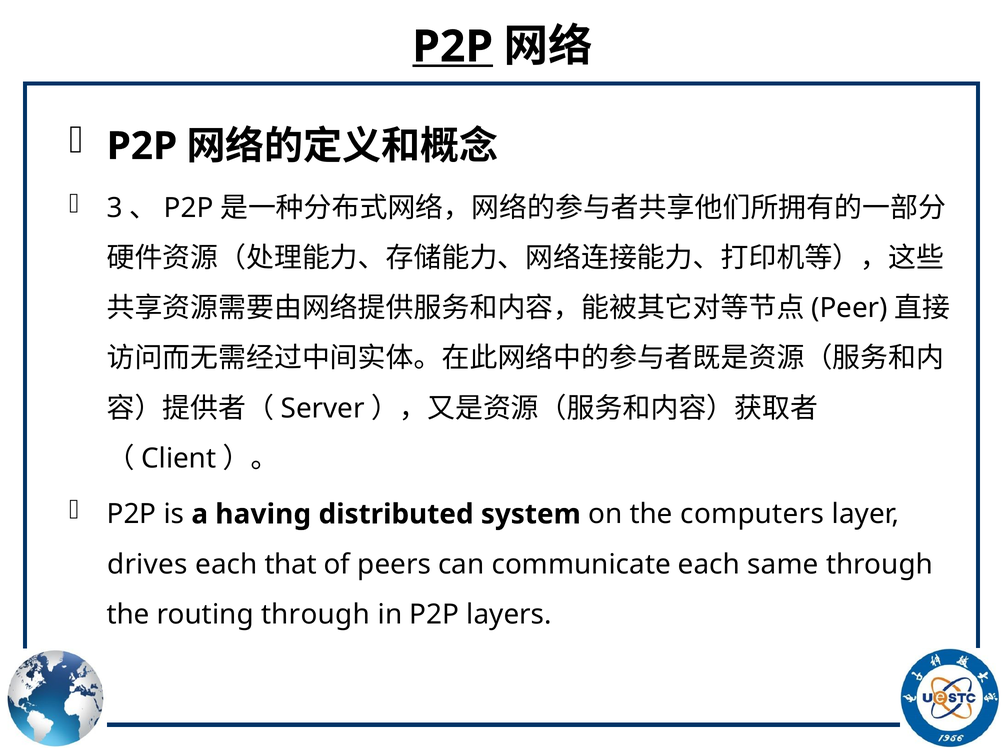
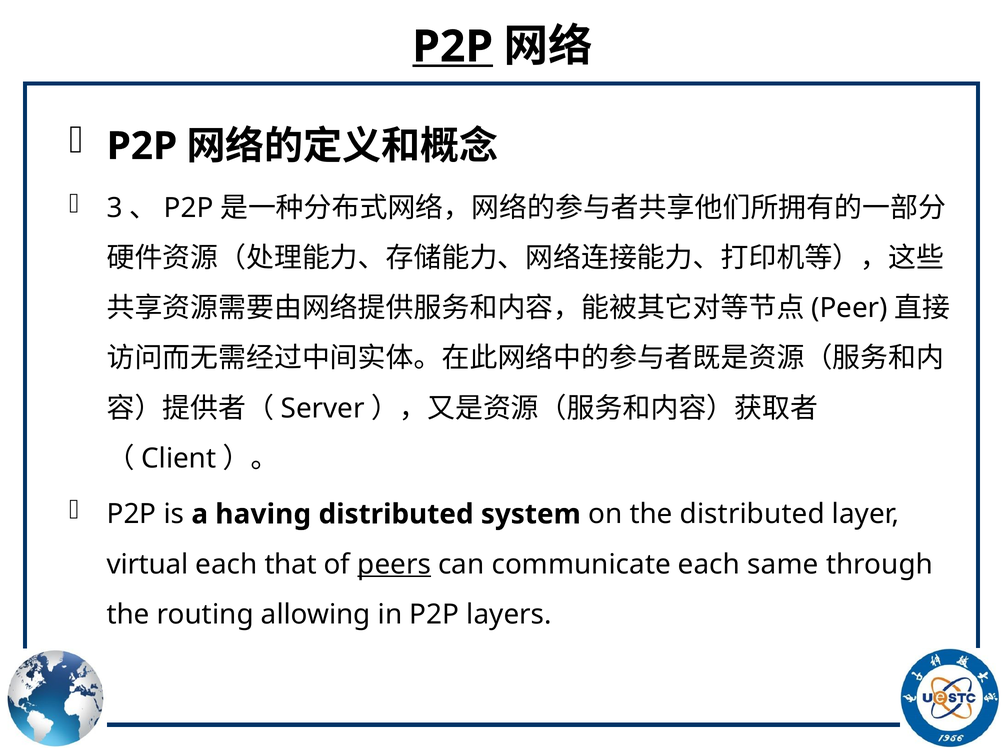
the computers: computers -> distributed (752, 514)
drives: drives -> virtual (148, 565)
peers underline: none -> present (394, 565)
routing through: through -> allowing (316, 615)
